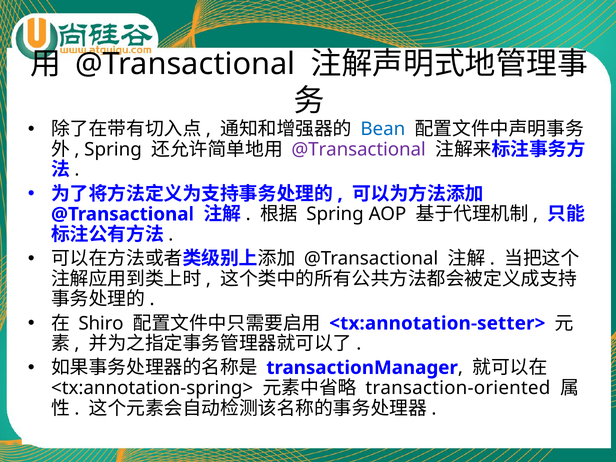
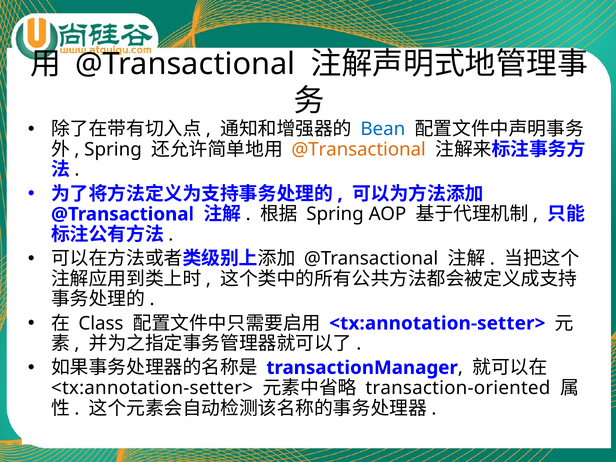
@Transactional colour: purple -> orange (359, 149)
Shiro: Shiro -> Class (101, 323)
<tx:annotation-spring>: <tx:annotation-spring> -> <tx:annotation-setter> (152, 388)
